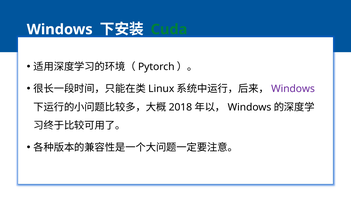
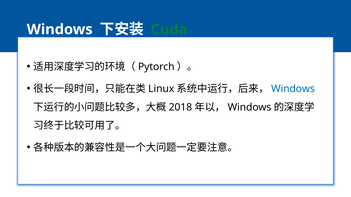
Windows colour: purple -> blue (293, 89)
